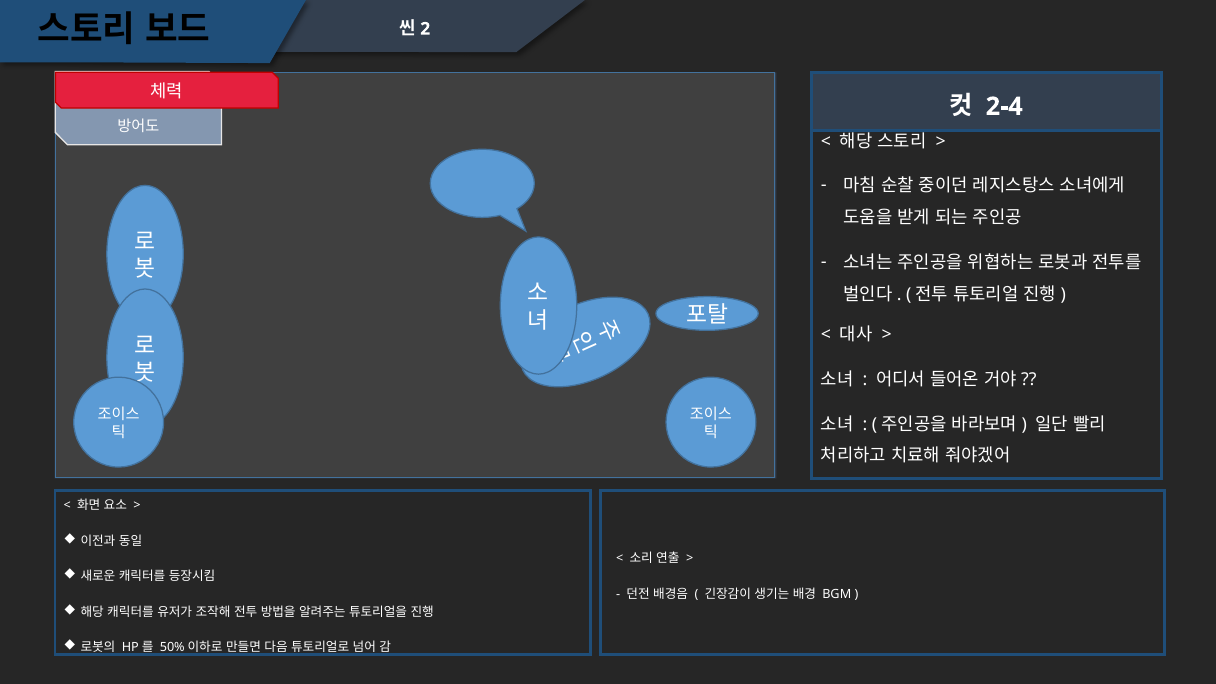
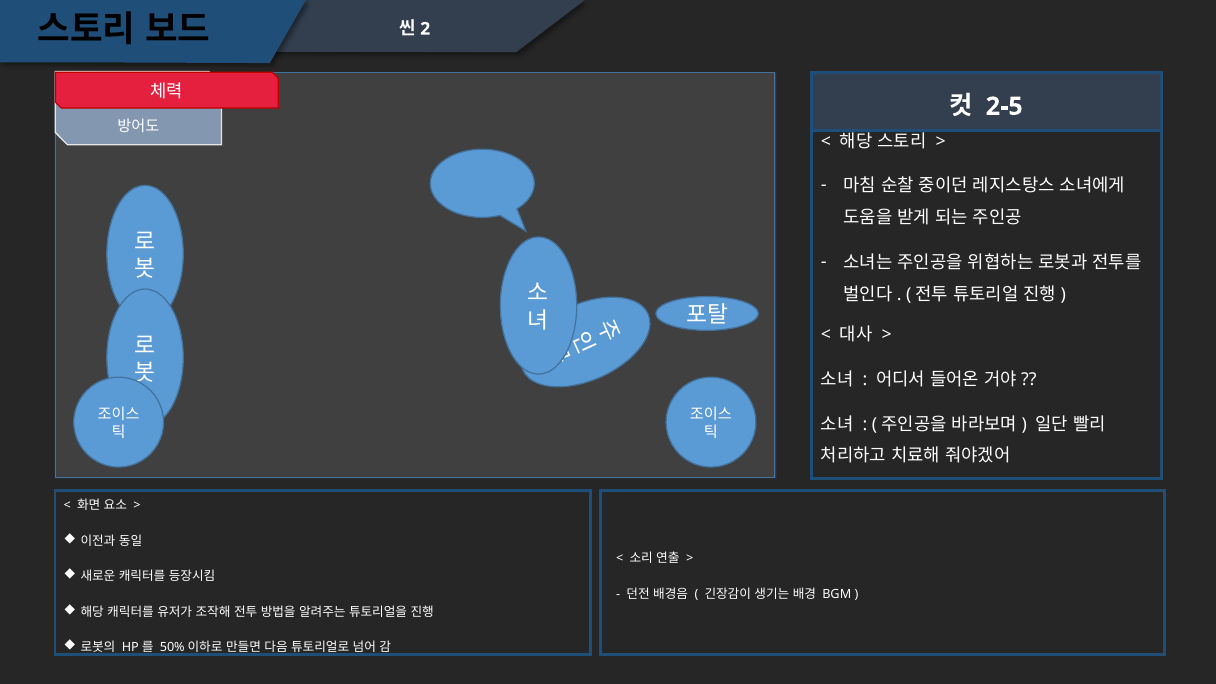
2-4: 2-4 -> 2-5 (1004, 106)
